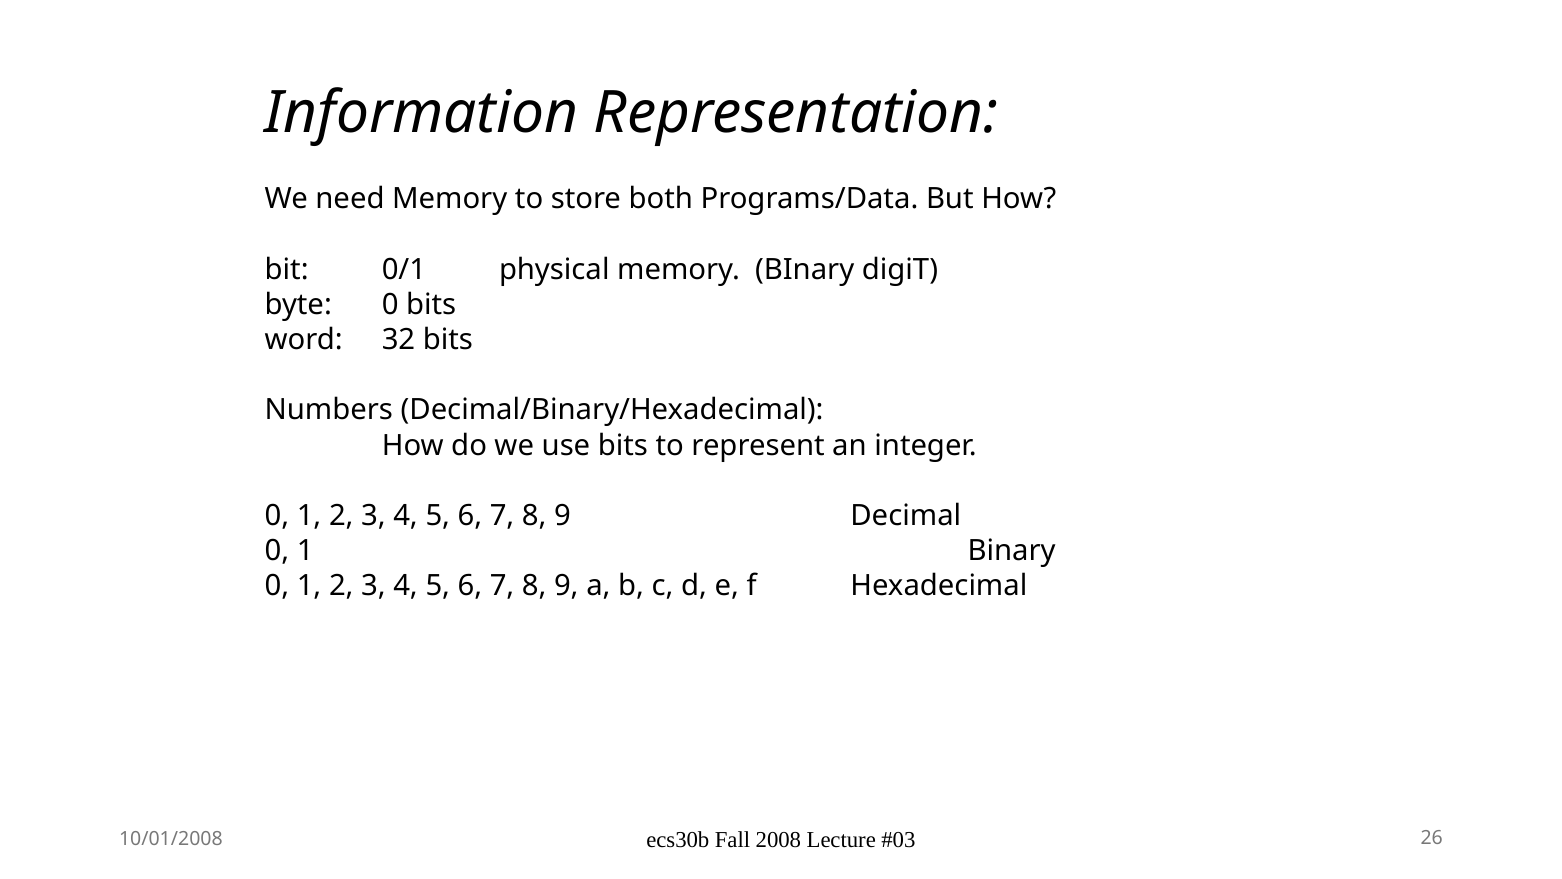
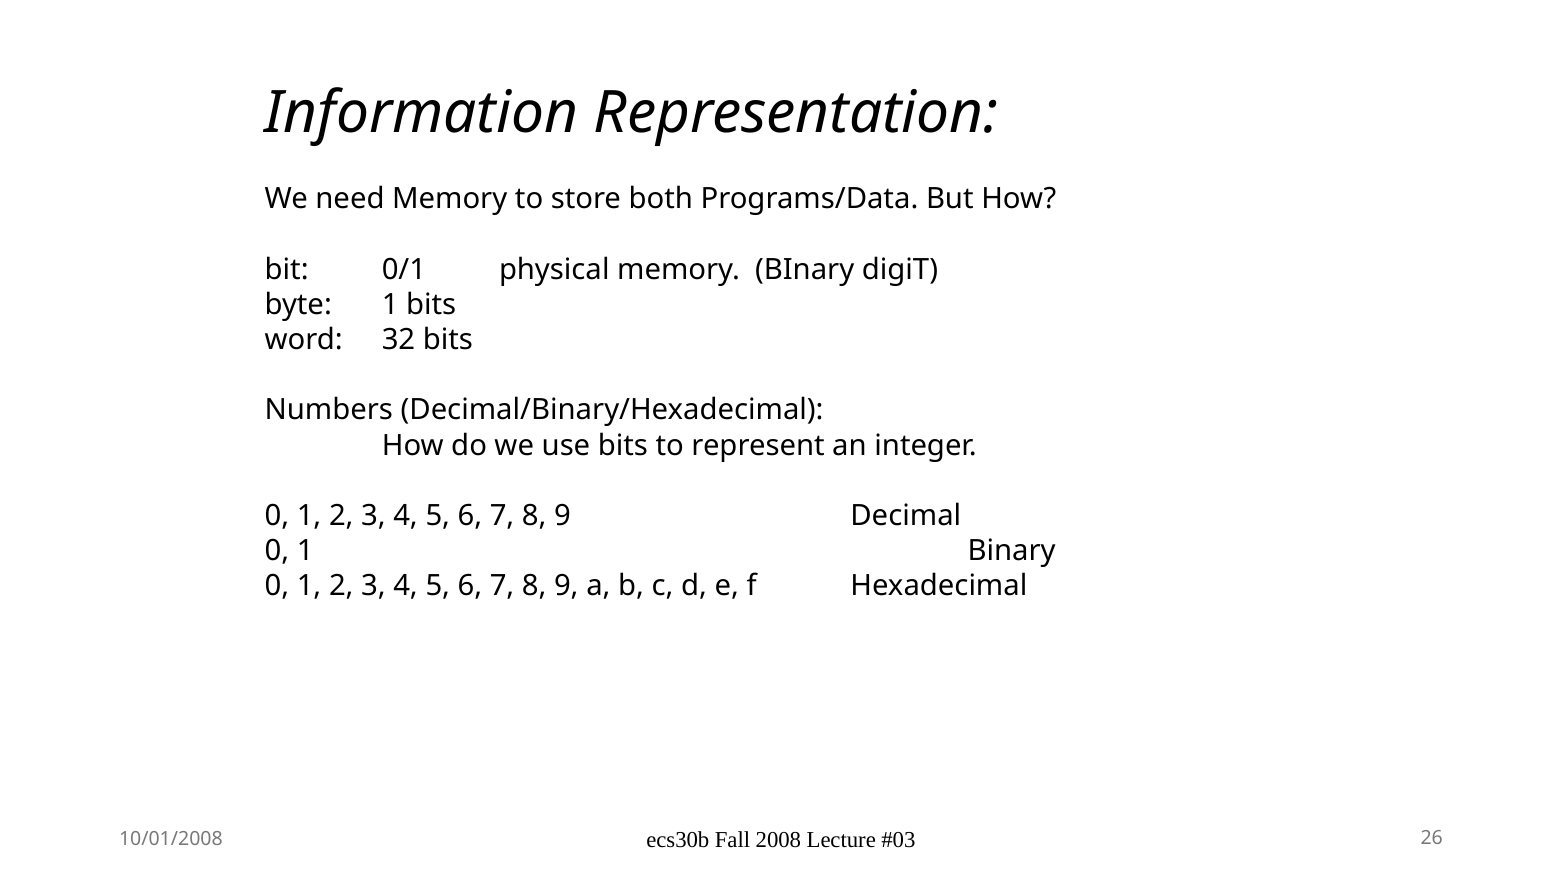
byte 0: 0 -> 1 (390, 305)
